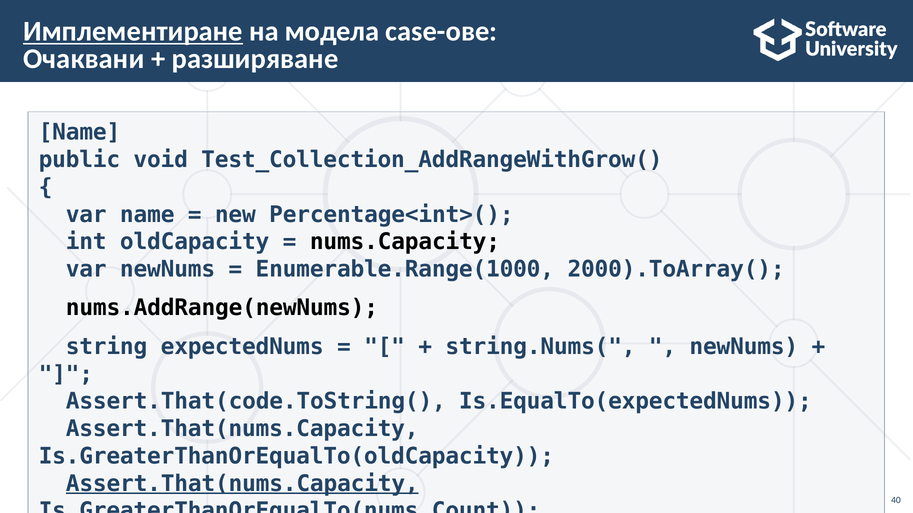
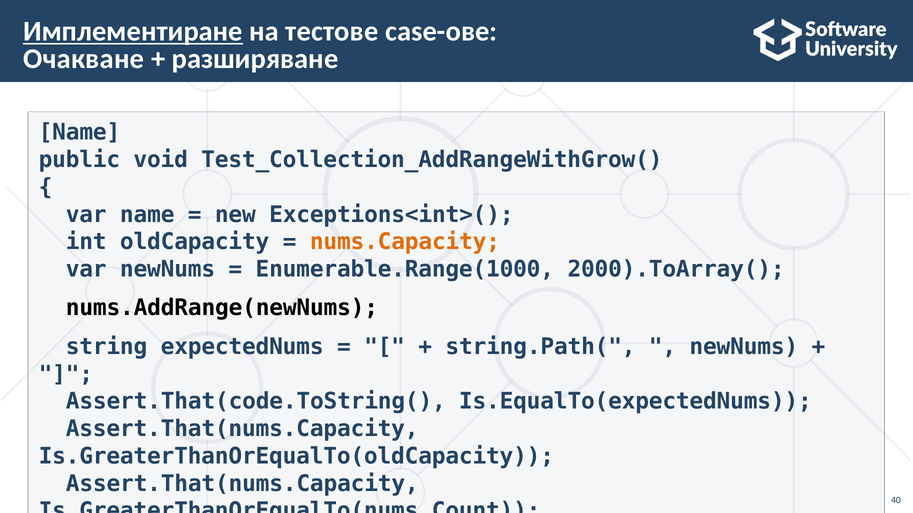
модела: модела -> тестове (332, 31)
Очаквани: Очаквани -> Очакване (84, 59)
Percentage<int>(: Percentage<int>( -> Exceptions<int>( (391, 215)
nums.Capacity colour: black -> orange (405, 242)
string.Nums(: string.Nums( -> string.Path( (541, 347)
Assert.That(nums.Capacity underline: present -> none (242, 484)
